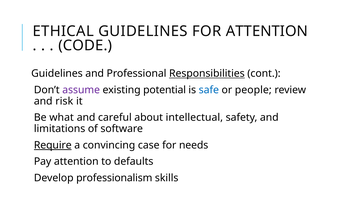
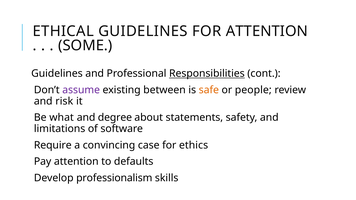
CODE: CODE -> SOME (85, 45)
potential: potential -> between (165, 90)
safe colour: blue -> orange (209, 90)
careful: careful -> degree (115, 118)
intellectual: intellectual -> statements (194, 118)
Require underline: present -> none (53, 145)
needs: needs -> ethics (194, 145)
